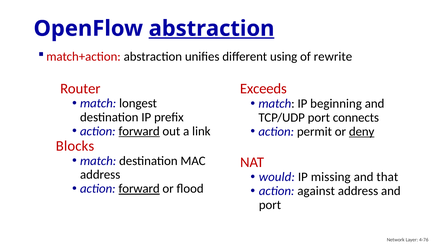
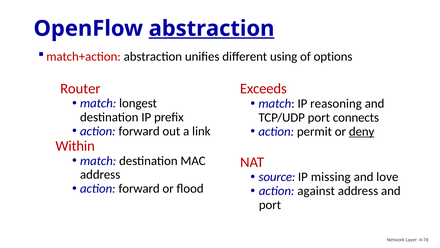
rewrite: rewrite -> options (333, 56)
beginning: beginning -> reasoning (336, 103)
forward underline: present -> none (139, 131)
Blocks: Blocks -> Within (75, 146)
would: would -> source (277, 177)
that: that -> love (387, 177)
forward underline: present -> none (139, 188)
